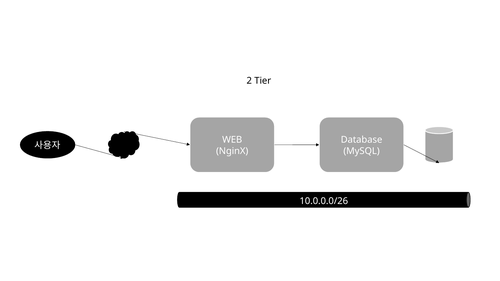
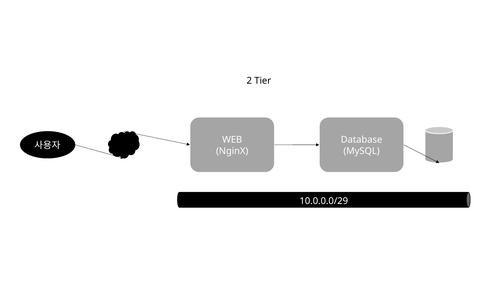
10.0.0.0/26: 10.0.0.0/26 -> 10.0.0.0/29 (324, 201)
